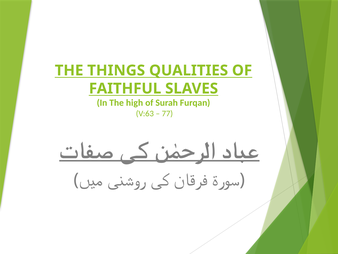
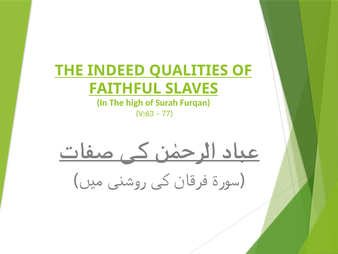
THINGS: THINGS -> INDEED (116, 70)
